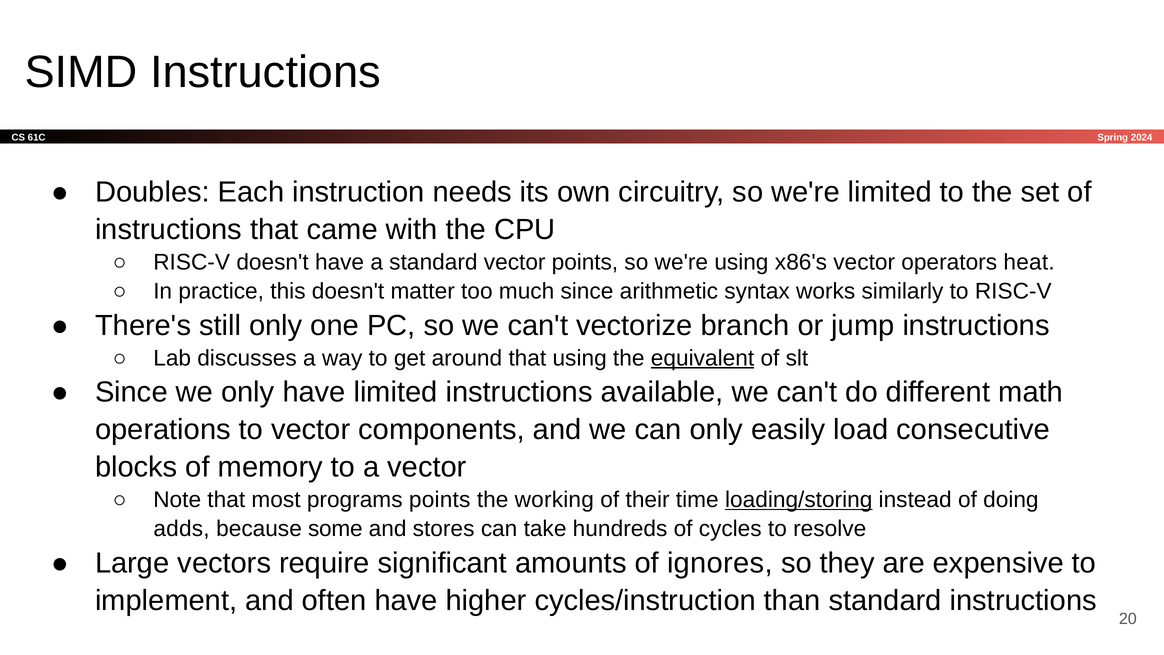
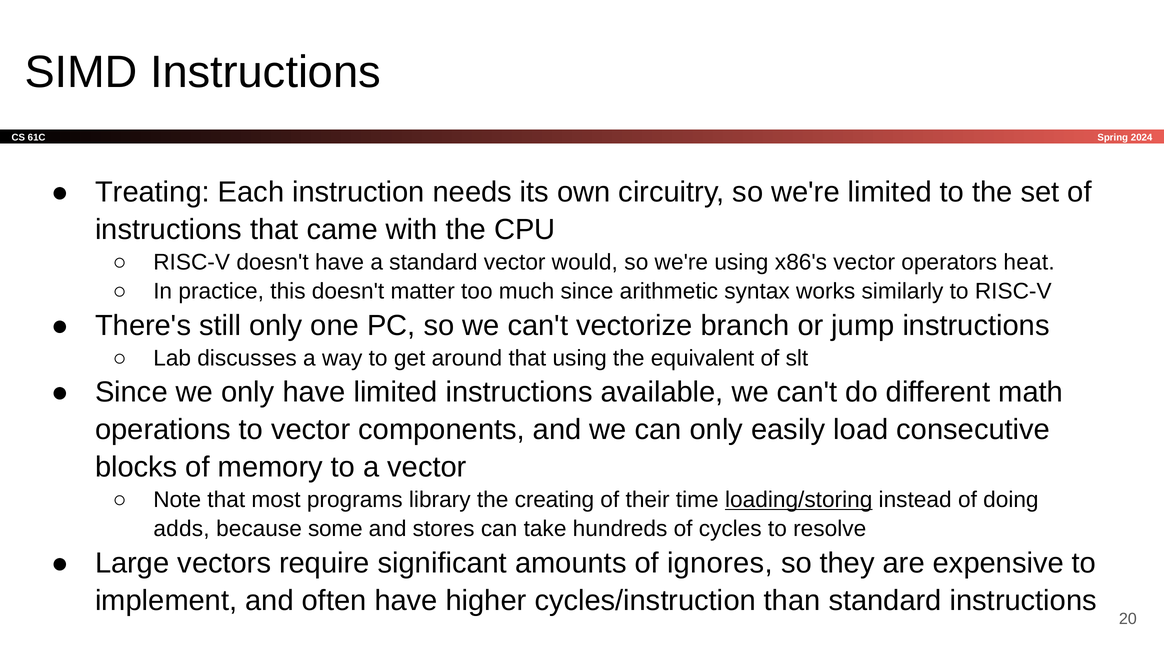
Doubles: Doubles -> Treating (152, 192)
vector points: points -> would (585, 262)
equivalent underline: present -> none (703, 358)
programs points: points -> library (440, 500)
working: working -> creating (554, 500)
